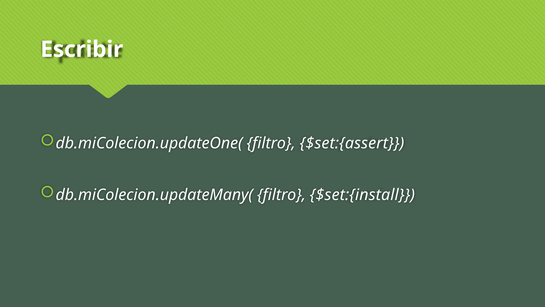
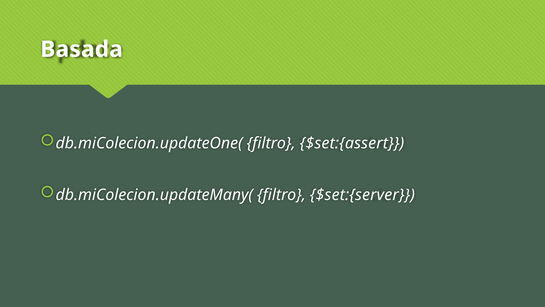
Escribir: Escribir -> Basada (82, 49)
$set:{install: $set:{install -> $set:{server (362, 194)
